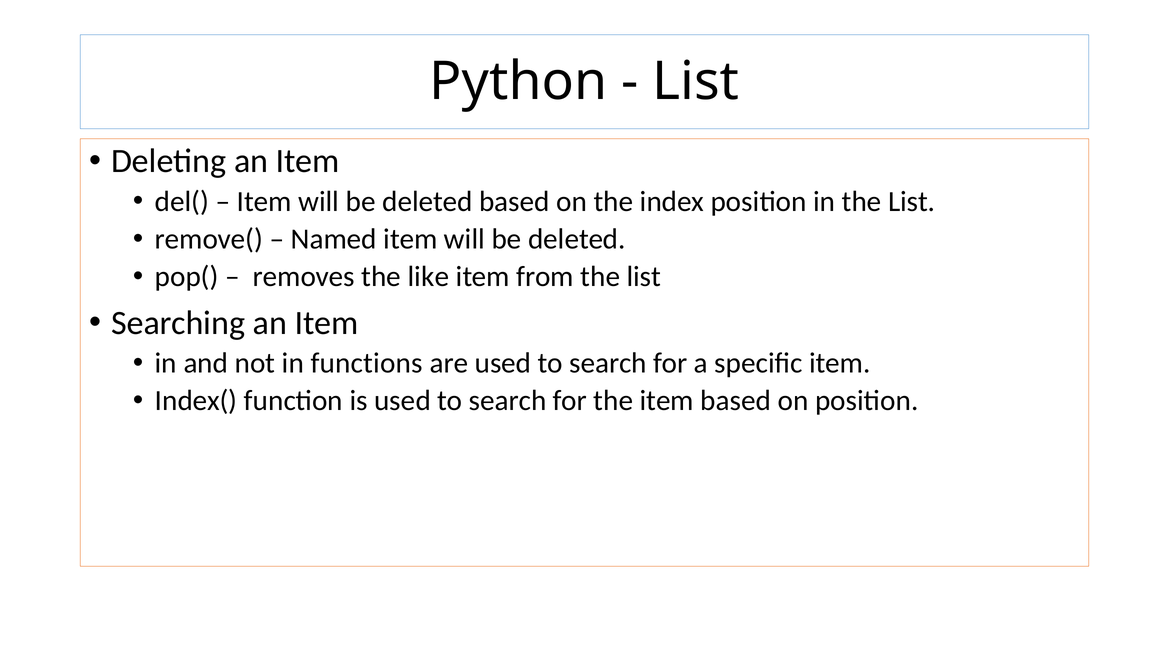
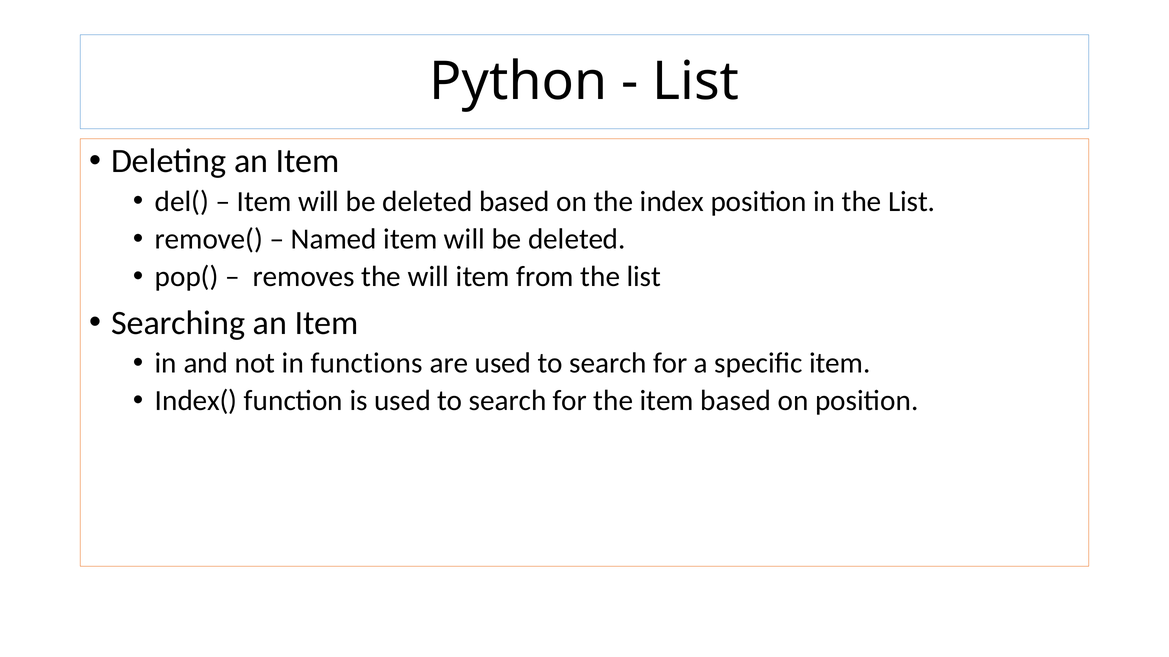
the like: like -> will (428, 277)
